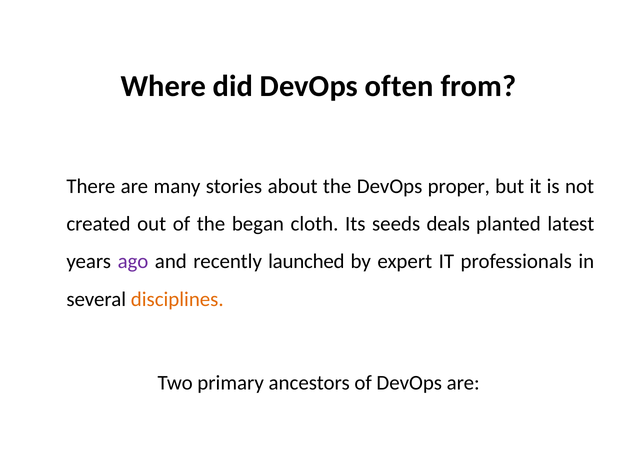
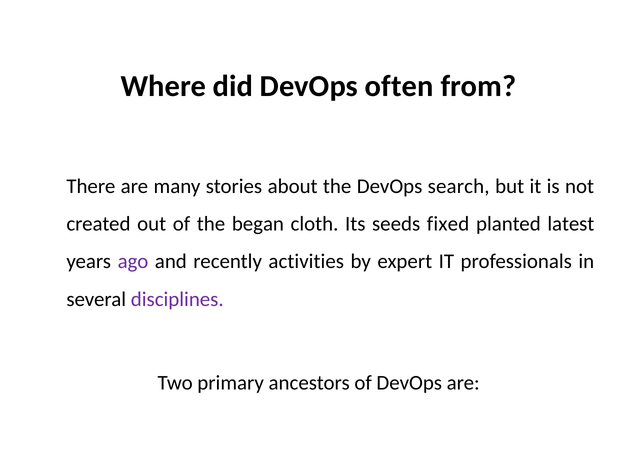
proper: proper -> search (459, 186)
deals: deals -> fixed (448, 224)
launched: launched -> activities (306, 262)
disciplines colour: orange -> purple (177, 299)
